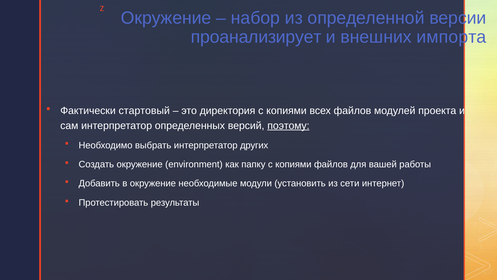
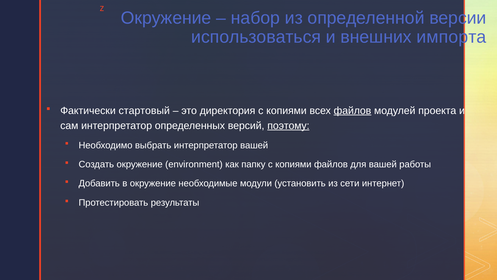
проанализирует: проанализирует -> использоваться (256, 37)
файлов underline: none -> present (352, 110)
интерпретатор других: других -> вашей (254, 145)
